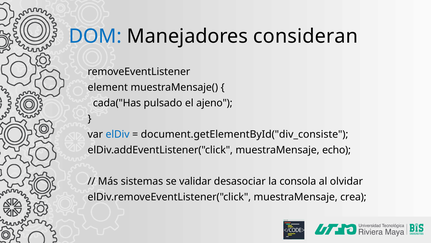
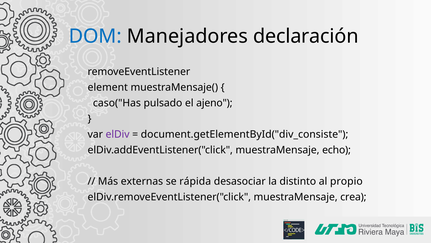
consideran: consideran -> declaración (306, 36)
cada("Has: cada("Has -> caso("Has (117, 103)
elDiv colour: blue -> purple (118, 134)
sistemas: sistemas -> externas (142, 181)
validar: validar -> rápida (195, 181)
consola: consola -> distinto (298, 181)
olvidar: olvidar -> propio (346, 181)
